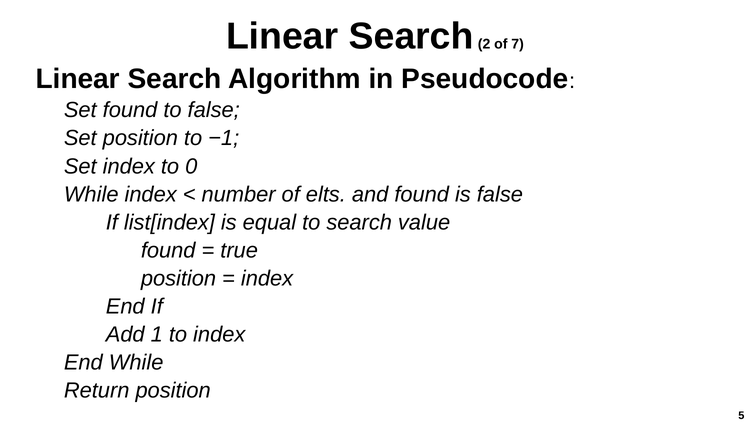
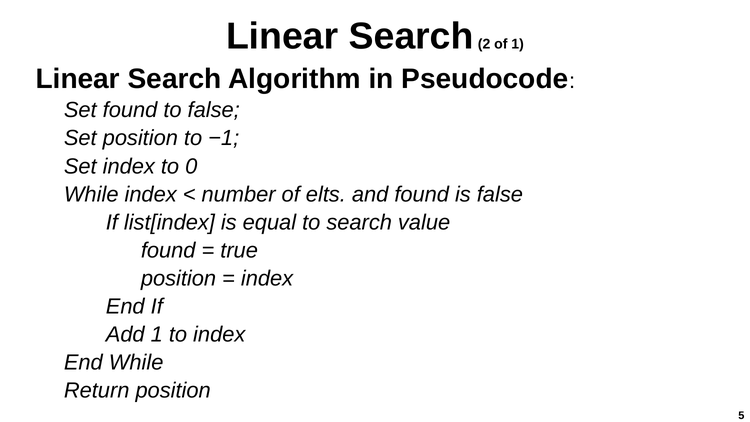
of 7: 7 -> 1 (518, 44)
